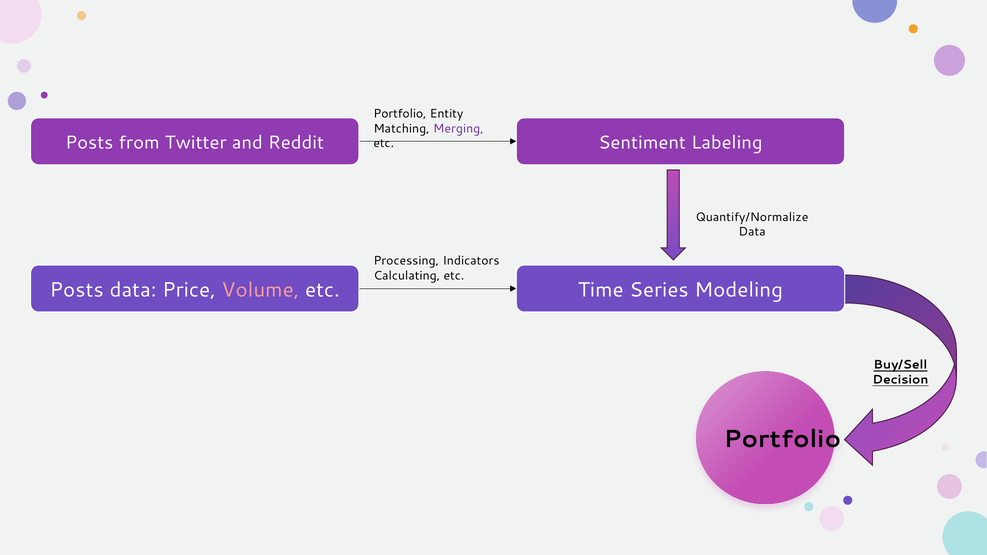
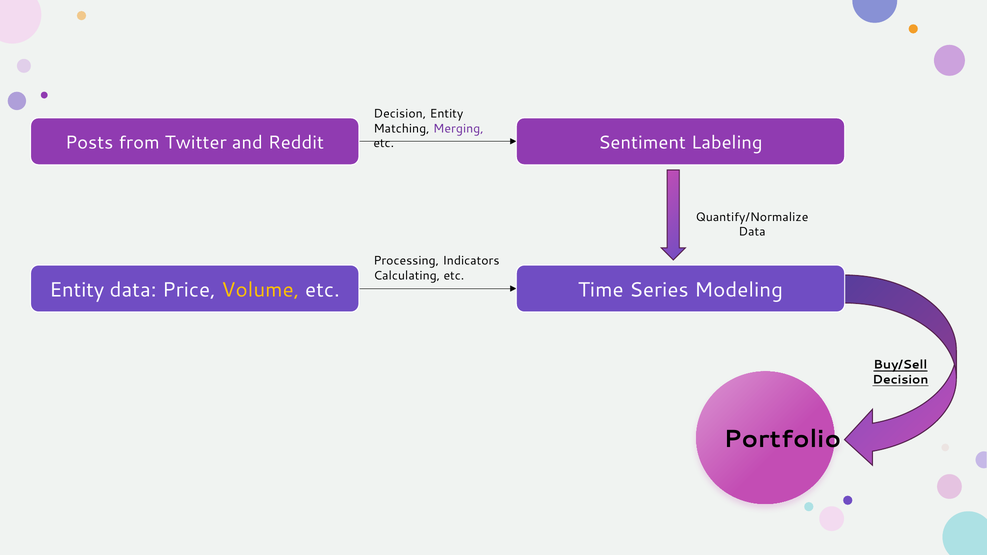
Portfolio: Portfolio -> Decision (400, 114)
Posts: Posts -> Entity (77, 290)
Volume colour: pink -> yellow (260, 290)
